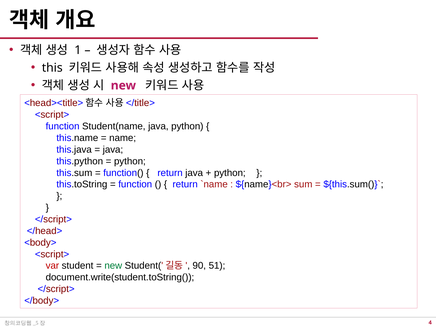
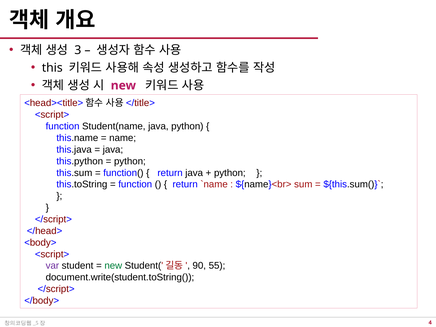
1: 1 -> 3 (78, 50)
var colour: red -> purple (52, 266)
51: 51 -> 55 (217, 266)
